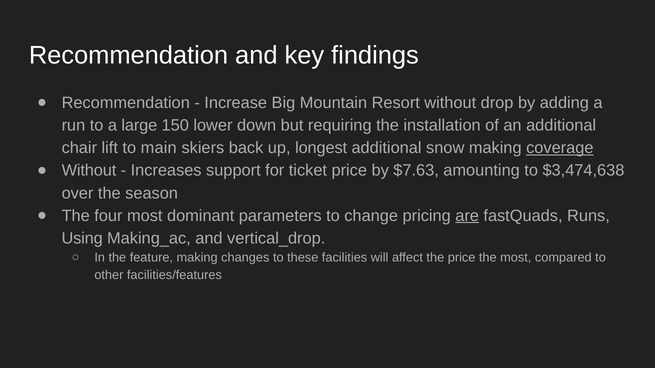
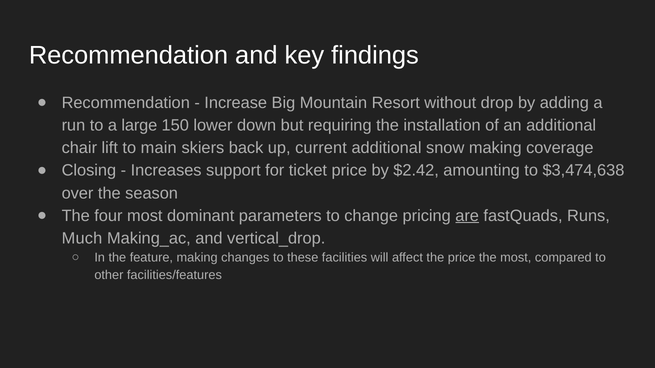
longest: longest -> current (321, 148)
coverage underline: present -> none (560, 148)
Without: Without -> Closing (89, 171)
$7.63: $7.63 -> $2.42 (416, 171)
Using: Using -> Much (82, 239)
